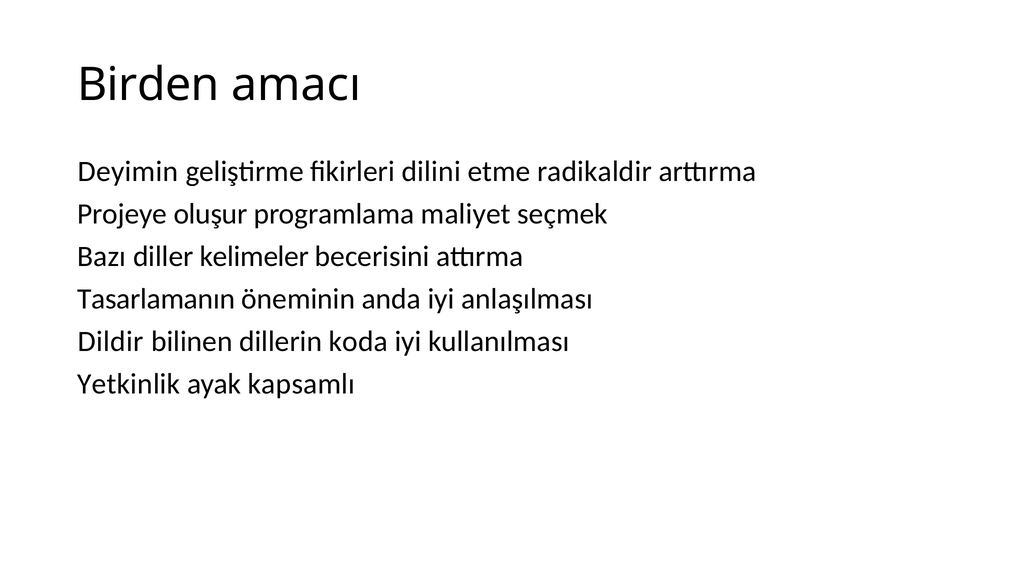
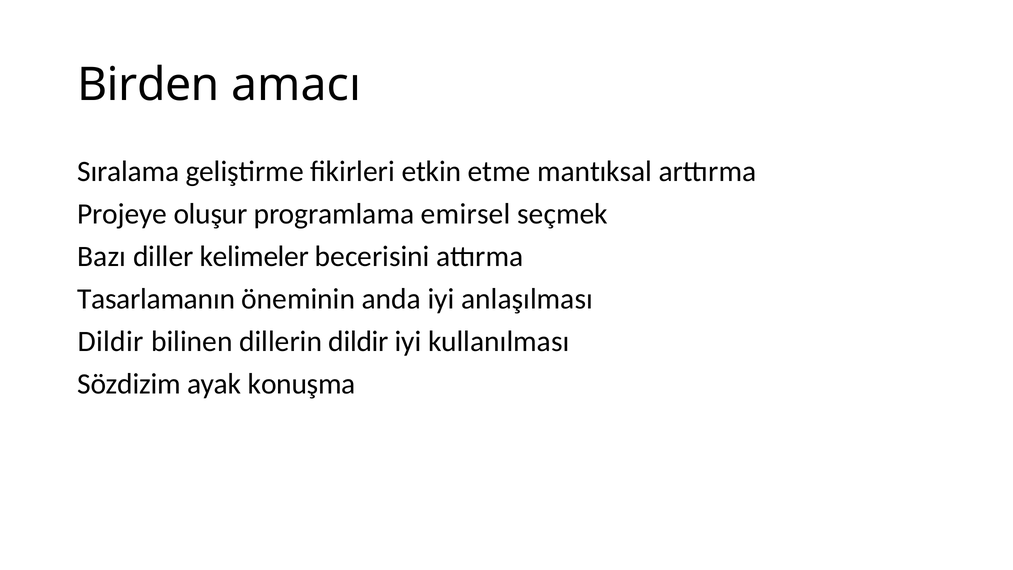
Deyimin: Deyimin -> Sıralama (128, 171)
dilini: dilini -> etkin (431, 171)
radikaldir: radikaldir -> mantıksal (595, 171)
maliyet: maliyet -> emirsel (466, 214)
dillerin koda: koda -> dildir (359, 341)
Yetkinlik: Yetkinlik -> Sözdizim (129, 384)
kapsamlı: kapsamlı -> konuşma (302, 384)
